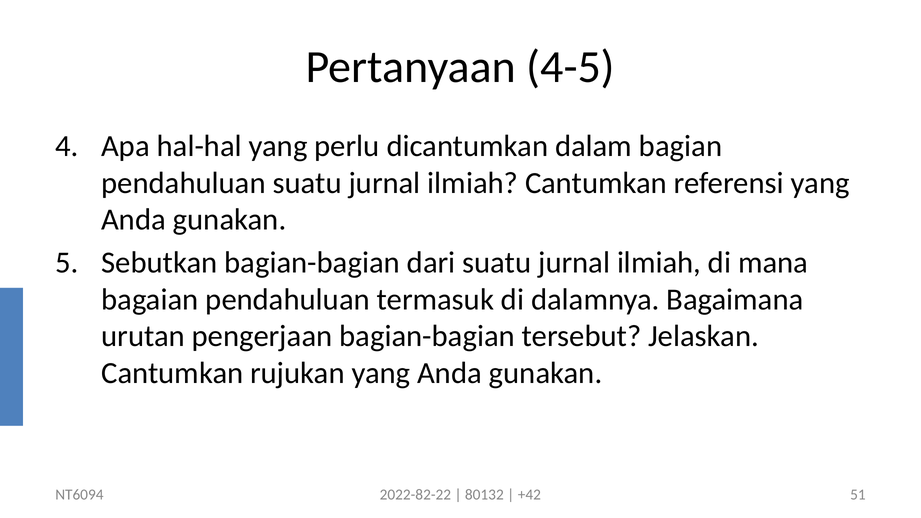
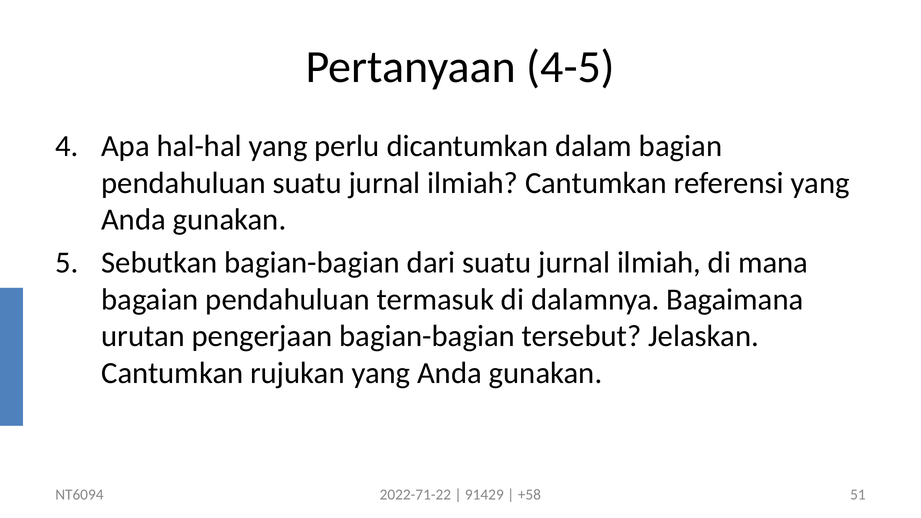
2022-82-22: 2022-82-22 -> 2022-71-22 (415, 495)
80132: 80132 -> 91429 (484, 495)
+42: +42 -> +58 (529, 495)
